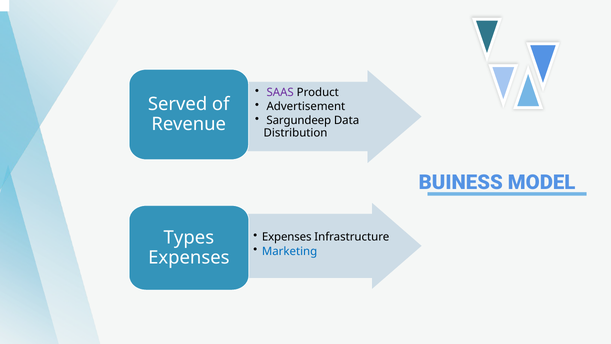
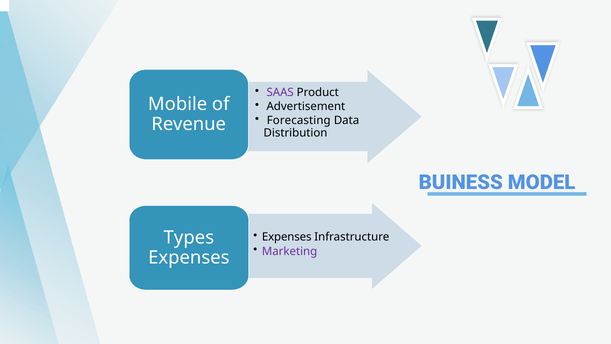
Served: Served -> Mobile (178, 104)
Sargundeep: Sargundeep -> Forecasting (299, 121)
Marketing colour: blue -> purple (290, 251)
